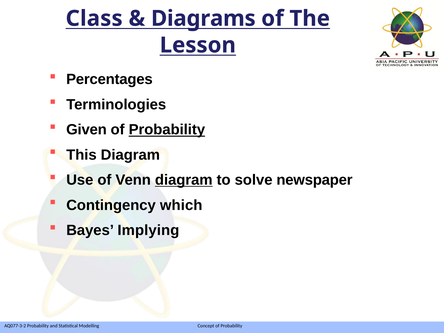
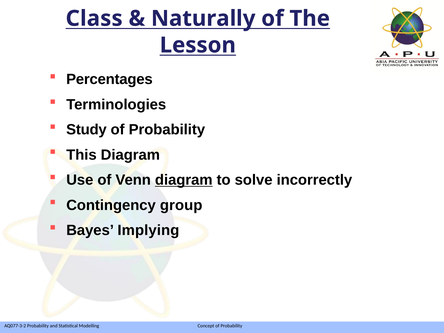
Diagrams: Diagrams -> Naturally (203, 18)
Given: Given -> Study (86, 130)
Probability underline: present -> none (167, 130)
newspaper: newspaper -> incorrectly (314, 180)
which: which -> group (181, 205)
